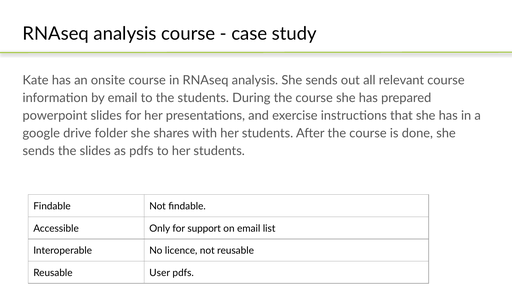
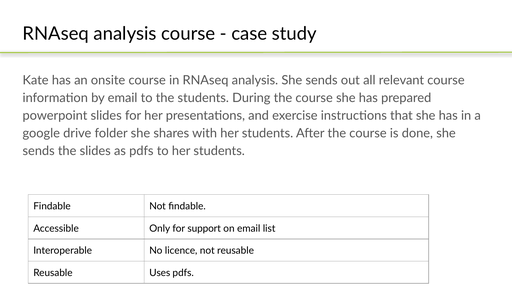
User: User -> Uses (160, 273)
